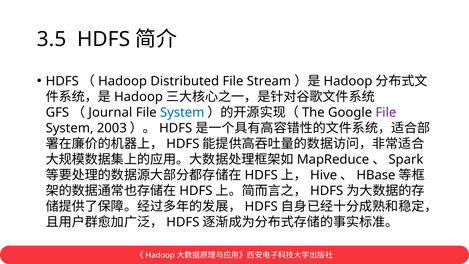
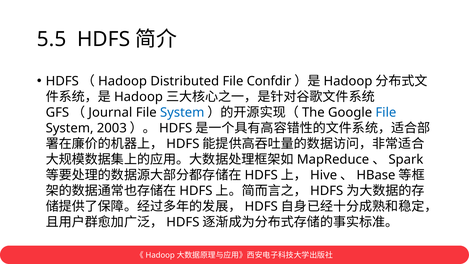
3.5: 3.5 -> 5.5 (52, 39)
Stream: Stream -> Confdir (269, 81)
File colour: purple -> blue (386, 113)
